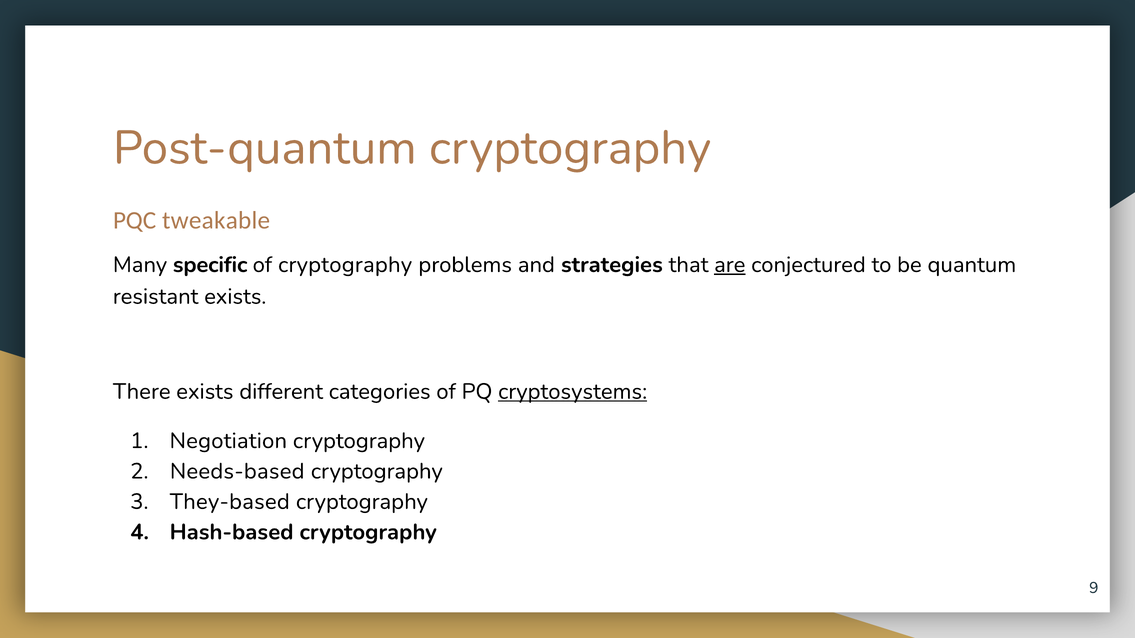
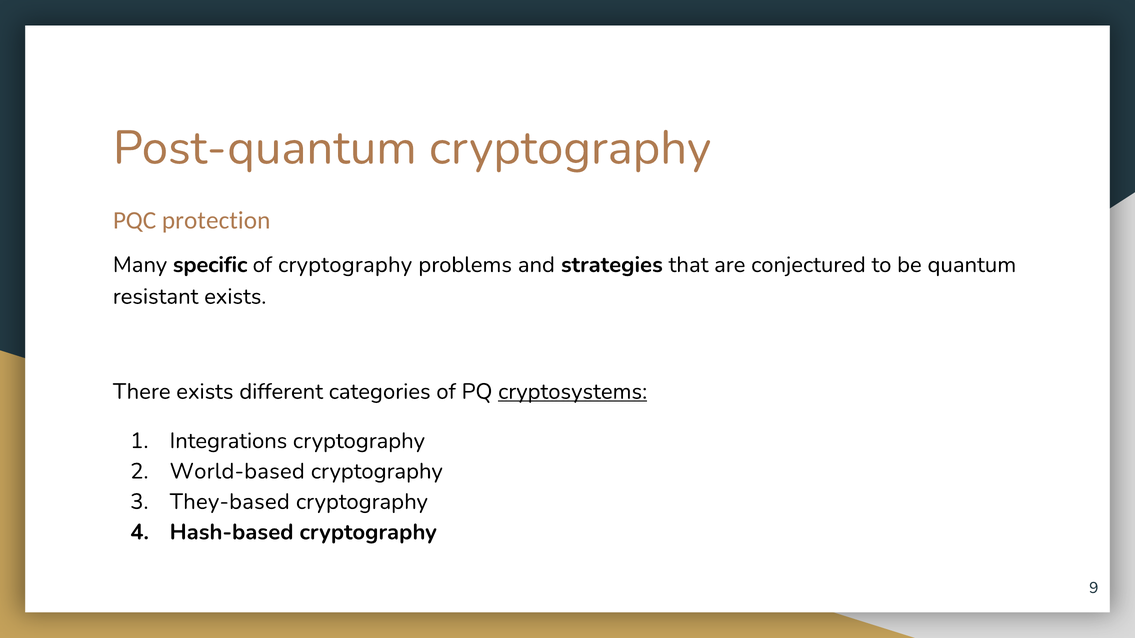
tweakable: tweakable -> protection (216, 221)
are underline: present -> none (730, 265)
Negotiation: Negotiation -> Integrations (228, 441)
Needs-based: Needs-based -> World-based (237, 472)
